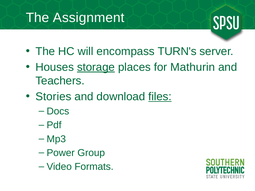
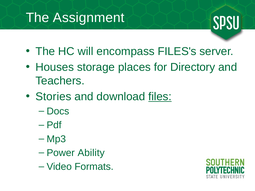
TURN's: TURN's -> FILES's (177, 51)
storage underline: present -> none (96, 67)
Mathurin: Mathurin -> Directory (193, 67)
Group: Group -> Ability (91, 153)
